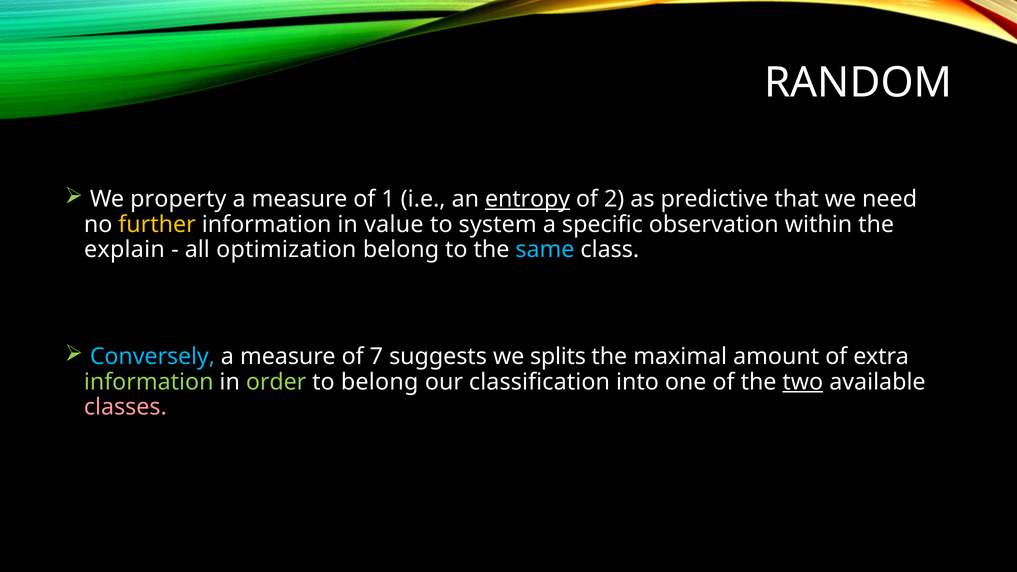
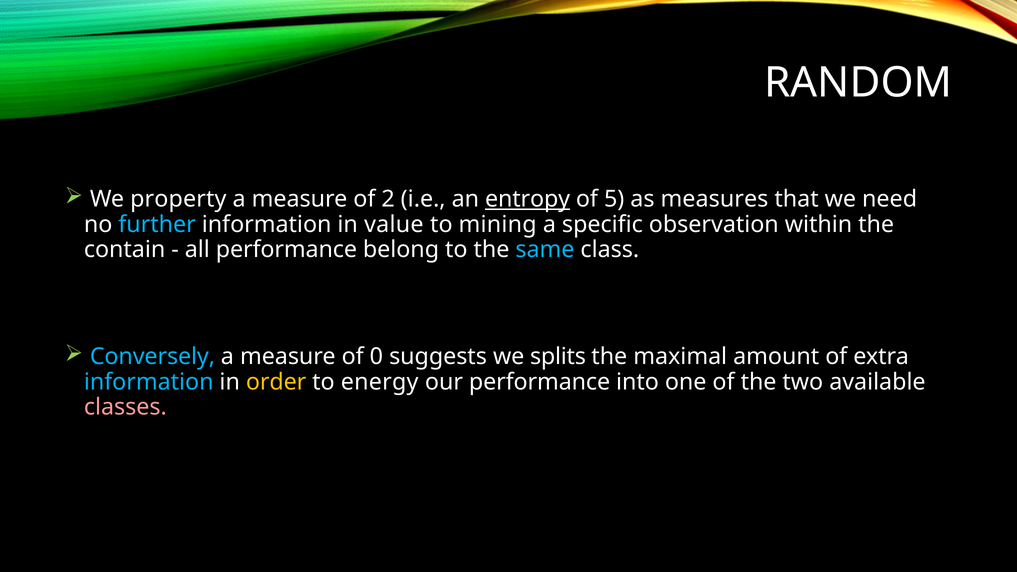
1: 1 -> 2 (388, 199)
2: 2 -> 5 (614, 199)
predictive: predictive -> measures (714, 199)
further colour: yellow -> light blue (157, 224)
system: system -> mining (498, 224)
explain: explain -> contain (125, 250)
all optimization: optimization -> performance (286, 250)
7: 7 -> 0 (376, 357)
information colour: light green -> light blue (149, 382)
order colour: light green -> yellow (276, 382)
to belong: belong -> energy (380, 382)
our classification: classification -> performance (540, 382)
two underline: present -> none (803, 382)
